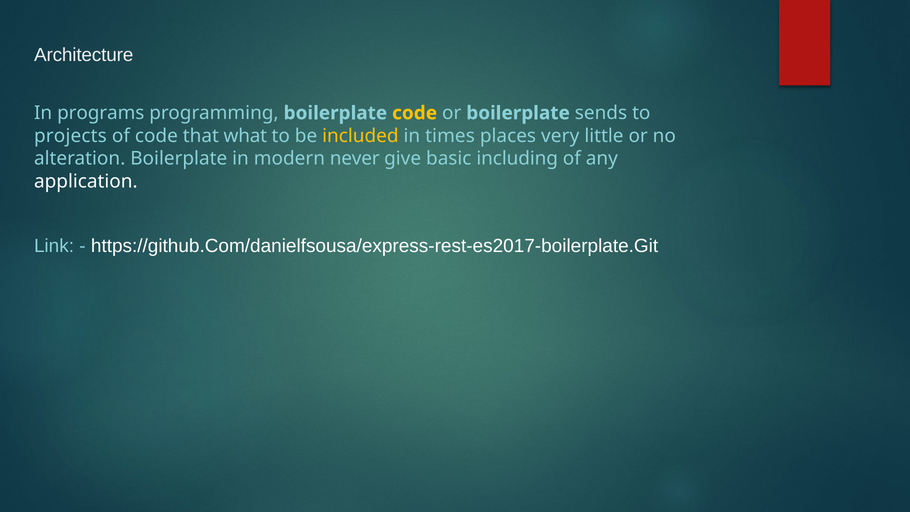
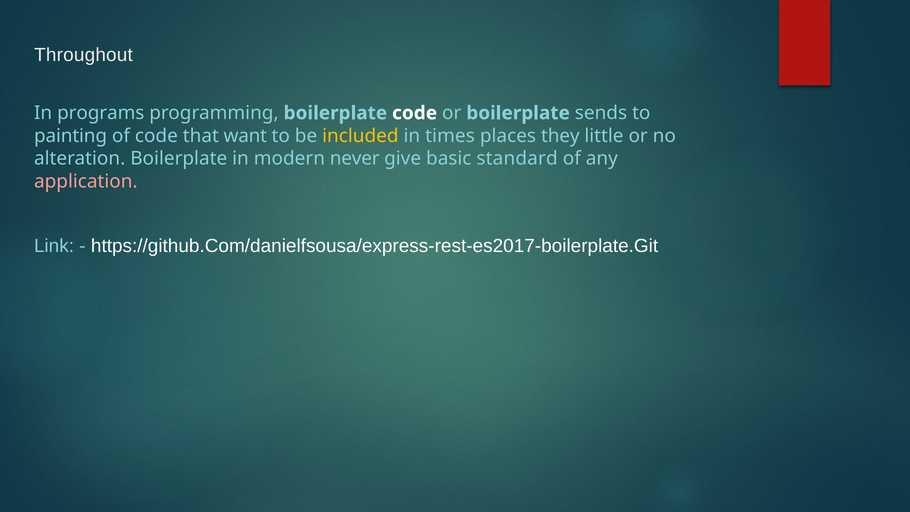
Architecture: Architecture -> Throughout (84, 55)
code colour: yellow -> white (415, 113)
projects: projects -> painting (71, 136)
what: what -> want (245, 136)
very: very -> they (560, 136)
including: including -> standard (517, 159)
application colour: white -> pink (86, 181)
